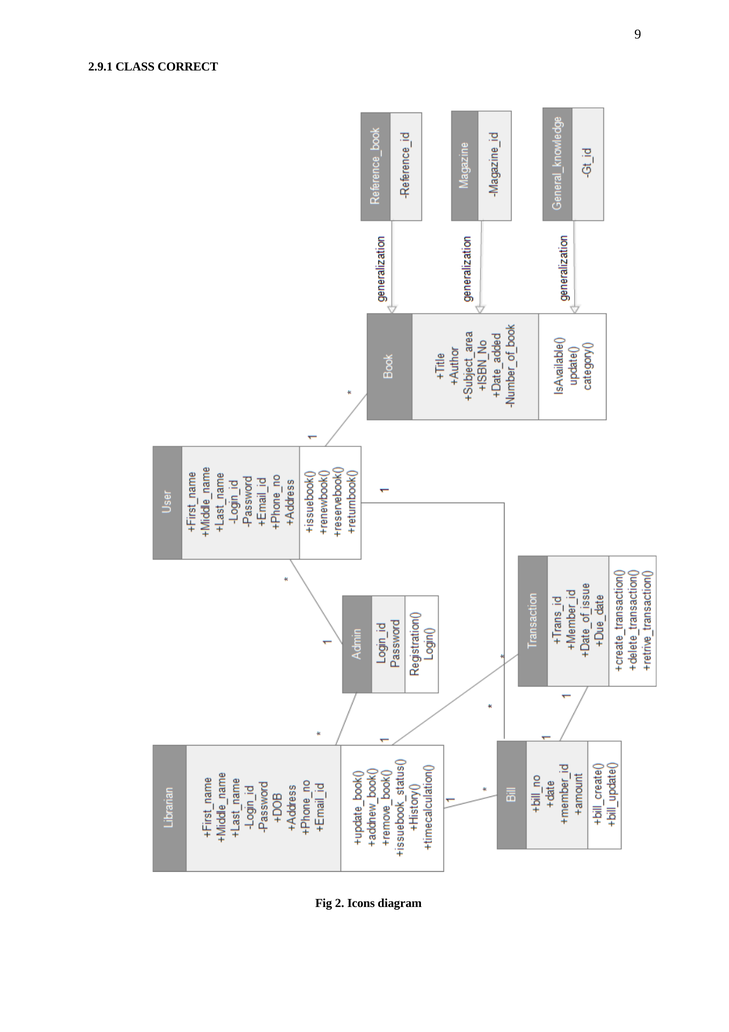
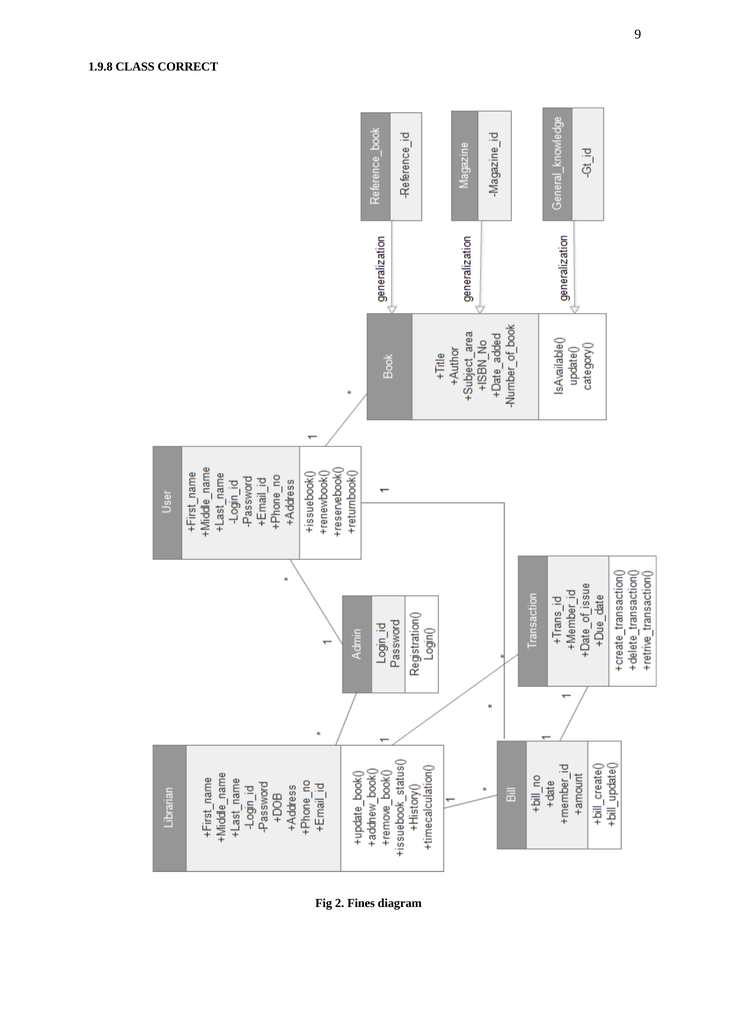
2.9.1: 2.9.1 -> 1.9.8 (100, 66)
Icons: Icons -> Fines (361, 903)
